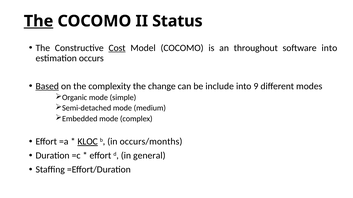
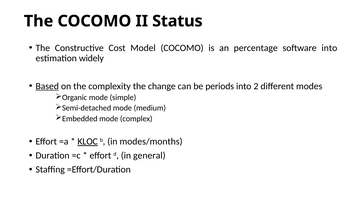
The underline: present -> none (39, 21)
Cost underline: present -> none (117, 48)
throughout: throughout -> percentage (256, 48)
occurs: occurs -> widely (91, 58)
include: include -> periods (220, 86)
9: 9 -> 2 (256, 86)
occurs/months: occurs/months -> modes/months (151, 142)
